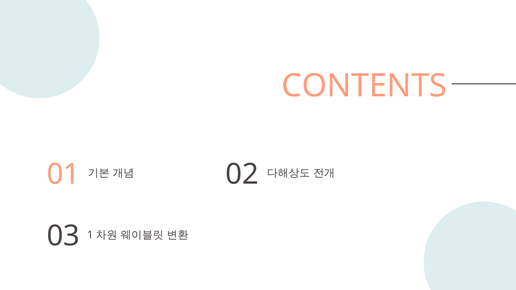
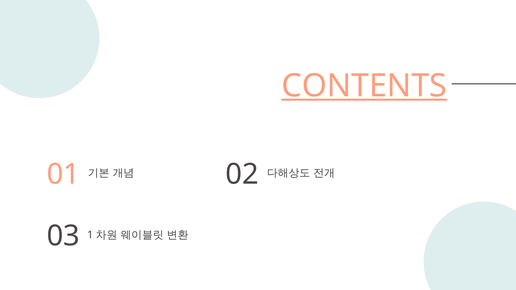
CONTENTS underline: none -> present (364, 86)
